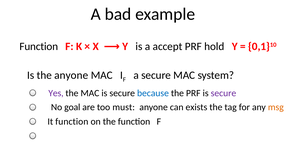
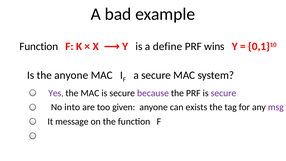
accept: accept -> define (168, 46)
hold: hold -> wins (214, 46)
because colour: blue -> purple (153, 93)
goal: goal -> into (72, 107)
must: must -> given (124, 107)
msg colour: orange -> purple (276, 107)
It function: function -> message (72, 121)
